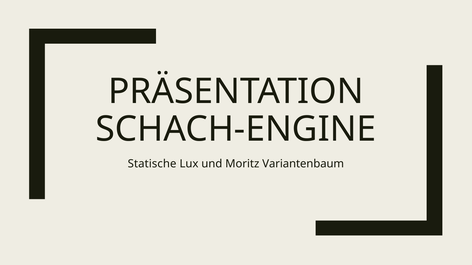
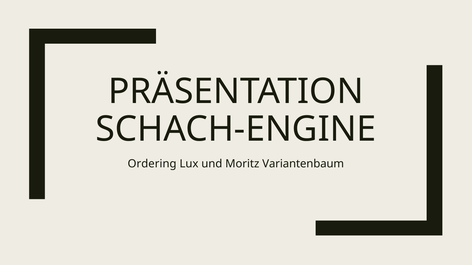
Statische: Statische -> Ordering (152, 164)
